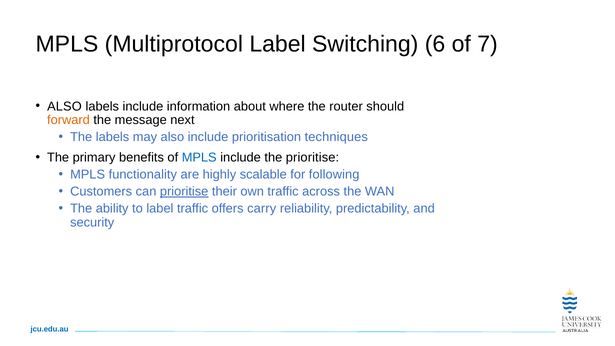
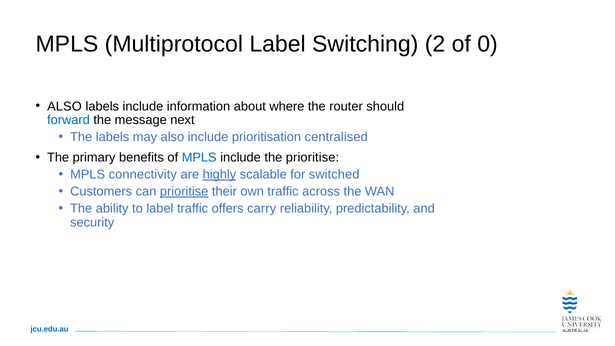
6: 6 -> 2 (435, 44)
7: 7 -> 0 (488, 44)
forward colour: orange -> blue (68, 120)
techniques: techniques -> centralised (336, 137)
functionality: functionality -> connectivity (143, 174)
highly underline: none -> present (219, 174)
following: following -> switched (334, 174)
